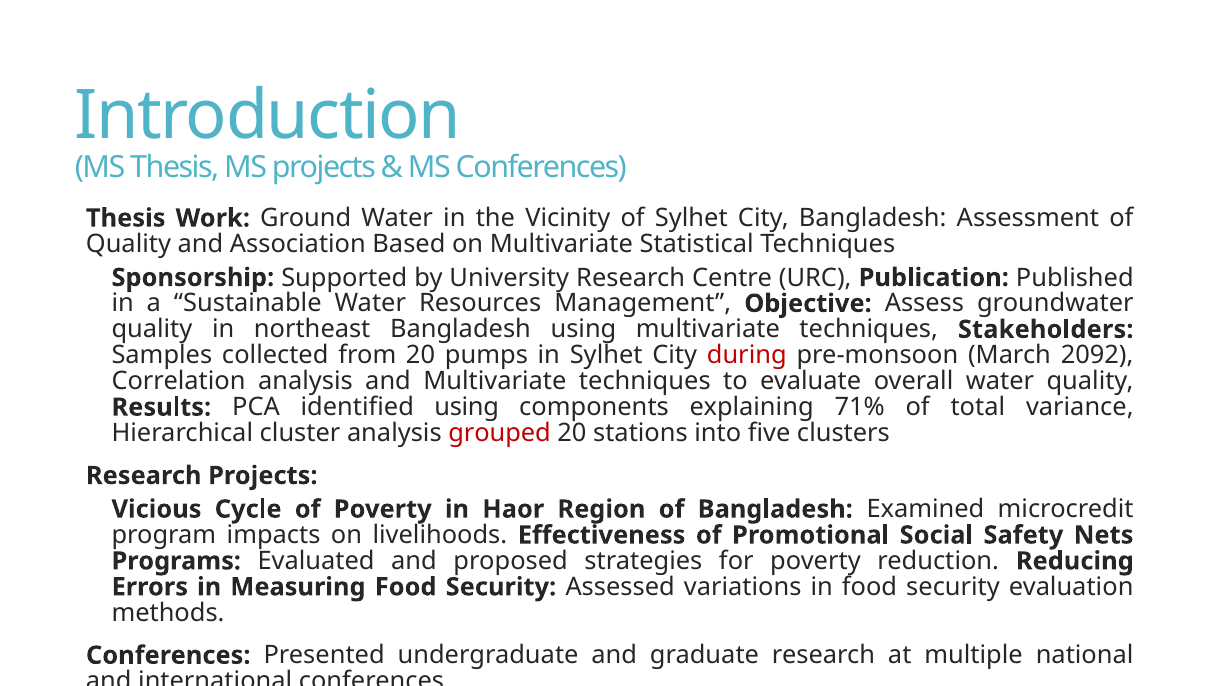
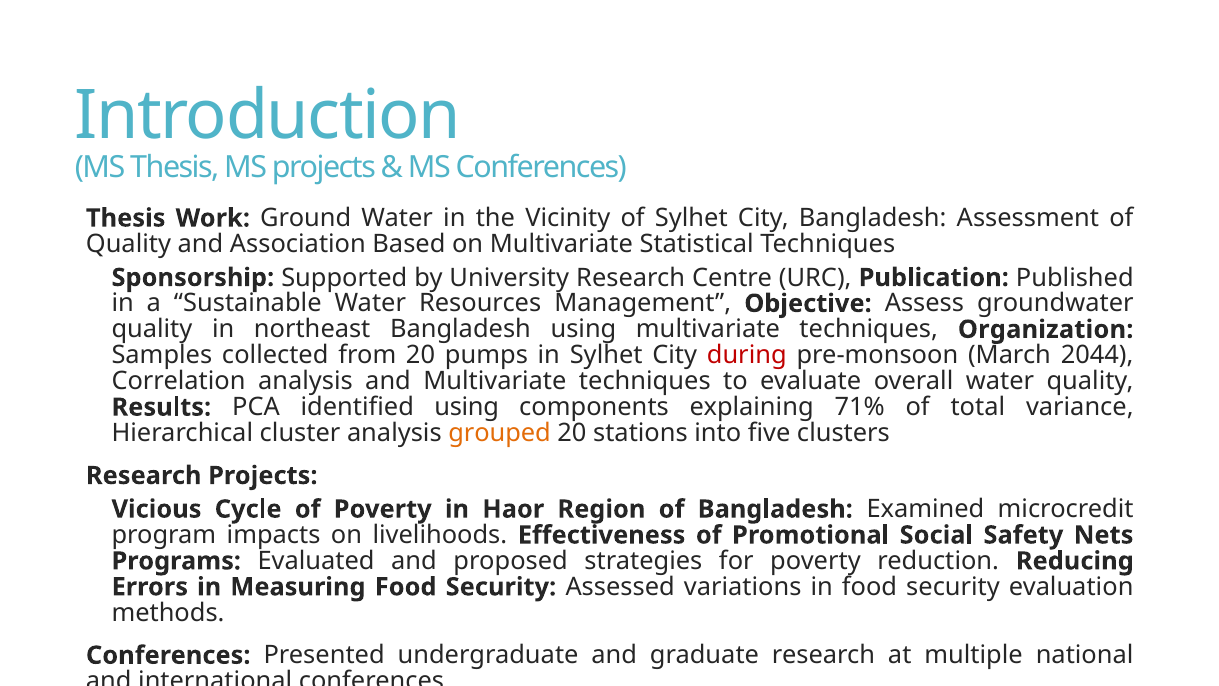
Stakeholders: Stakeholders -> Organization (1046, 329)
2092: 2092 -> 2044 (1097, 355)
grouped colour: red -> orange (500, 433)
